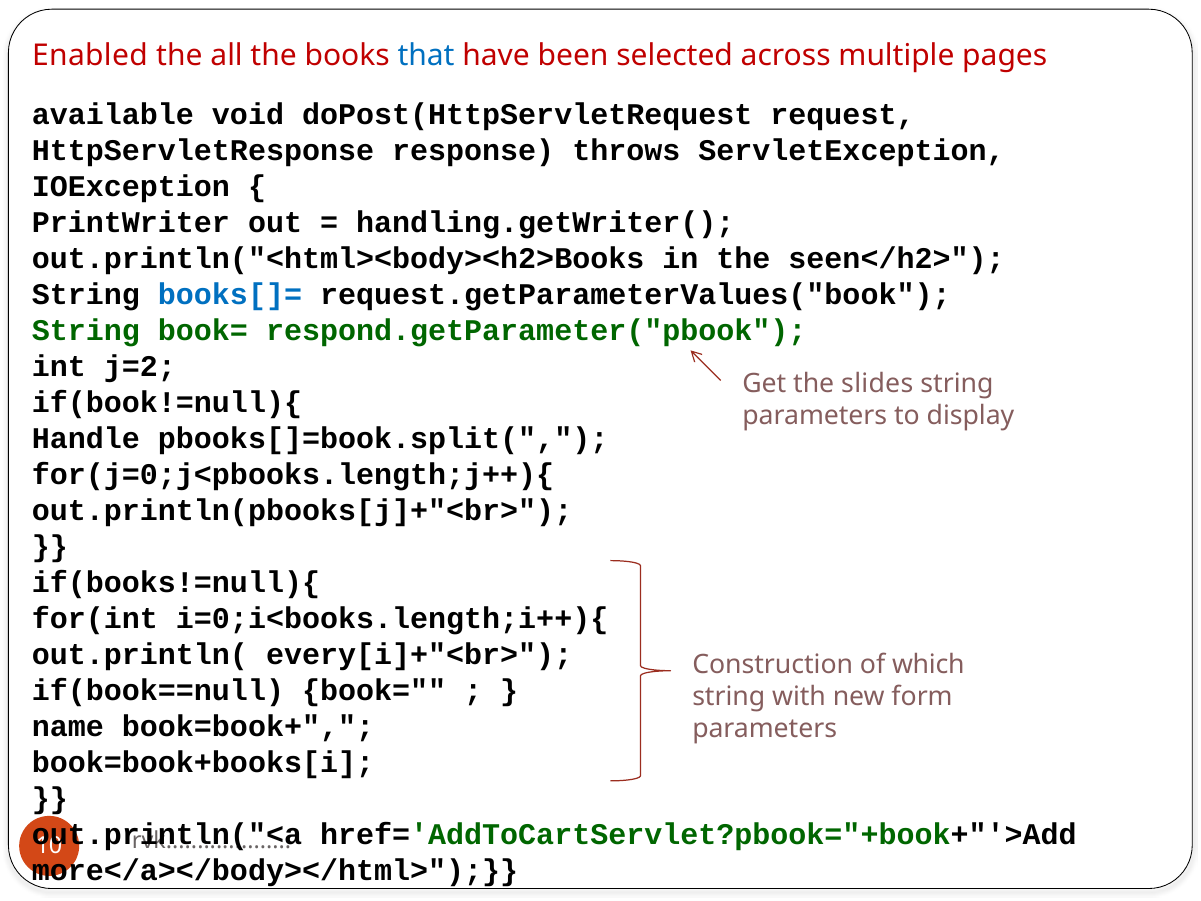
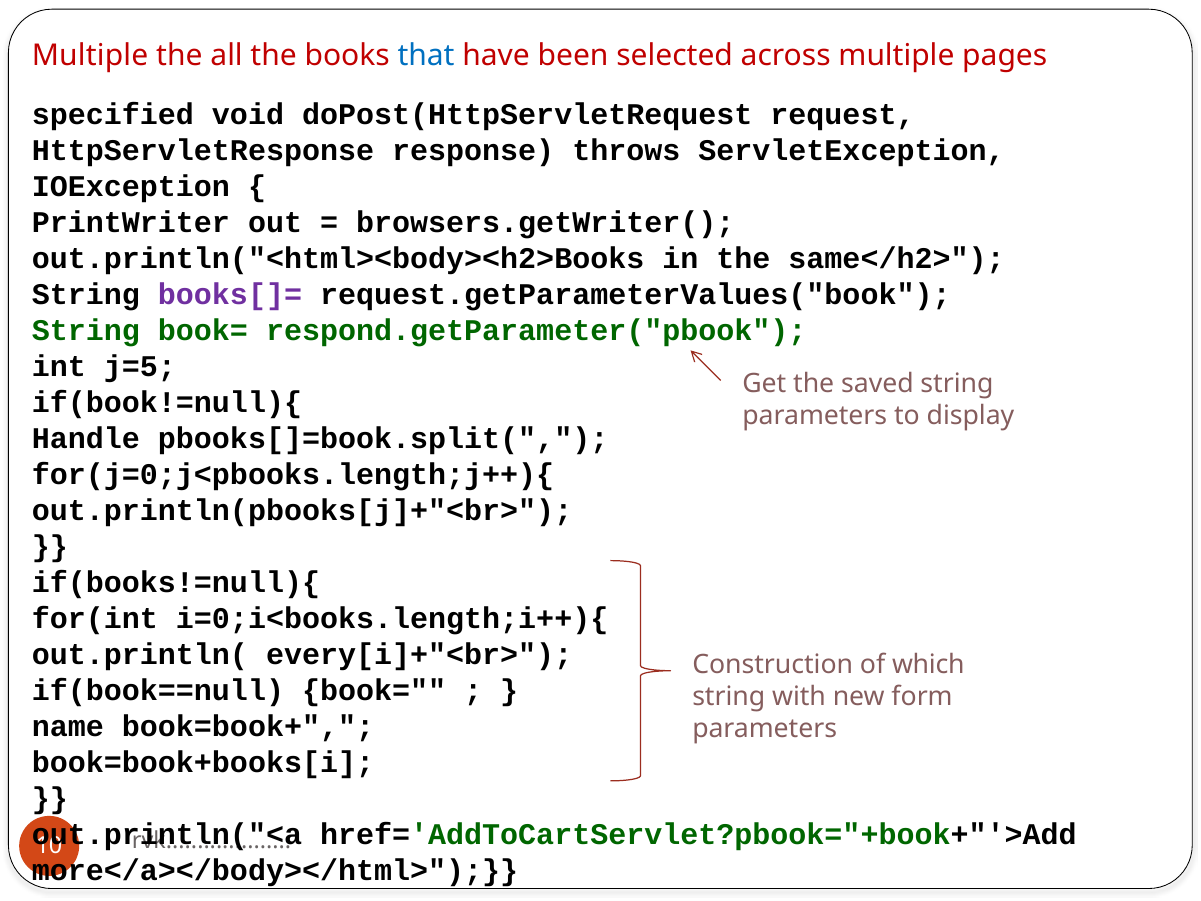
Enabled: Enabled -> Multiple (90, 56)
available: available -> specified (113, 114)
handling.getWriter(: handling.getWriter( -> browsers.getWriter( (545, 222)
seen</h2>: seen</h2> -> same</h2> (897, 258)
books[]= colour: blue -> purple (230, 294)
j=2: j=2 -> j=5 (140, 366)
slides: slides -> saved (877, 384)
